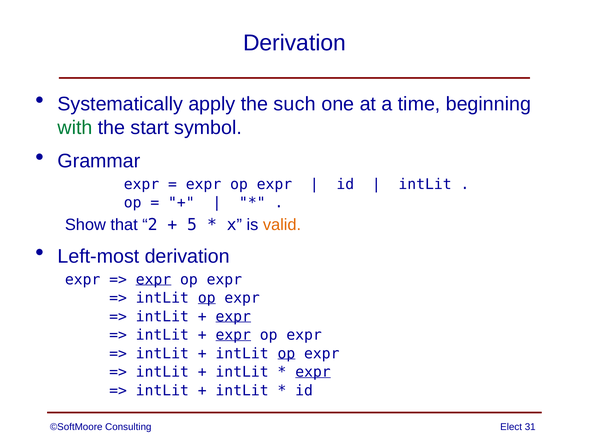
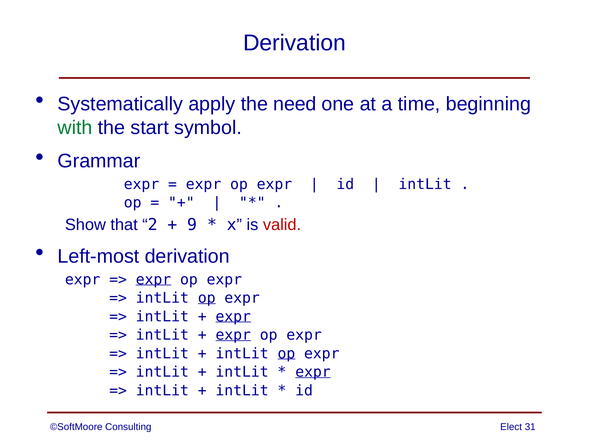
such: such -> need (295, 104)
5: 5 -> 9 (192, 225)
valid colour: orange -> red (282, 225)
